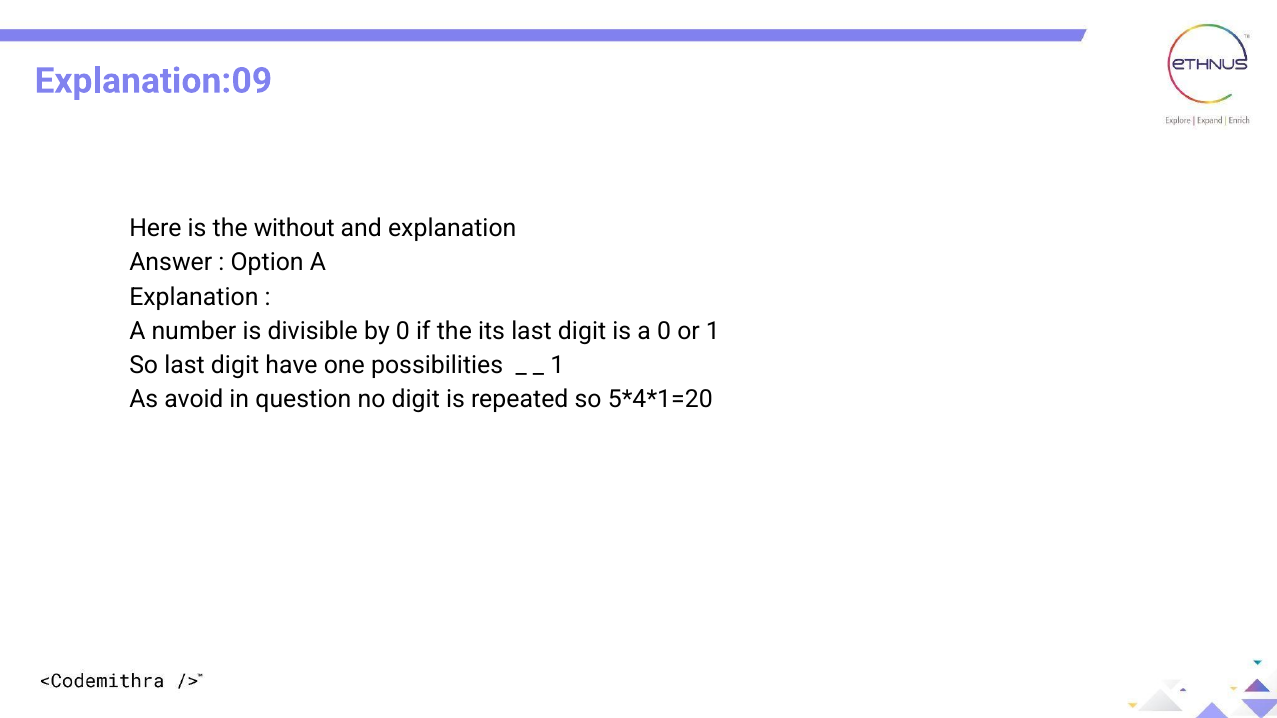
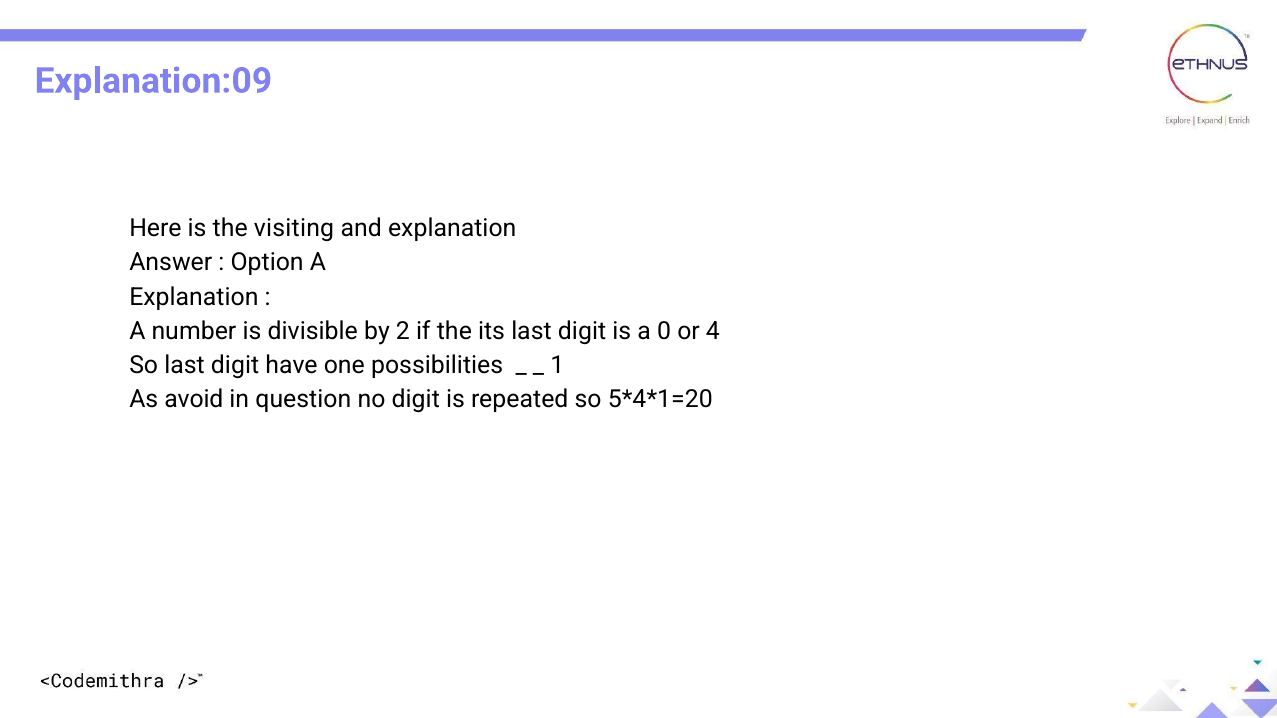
without: without -> visiting (294, 229)
by 0: 0 -> 2 (403, 331)
or 1: 1 -> 4 (713, 331)
